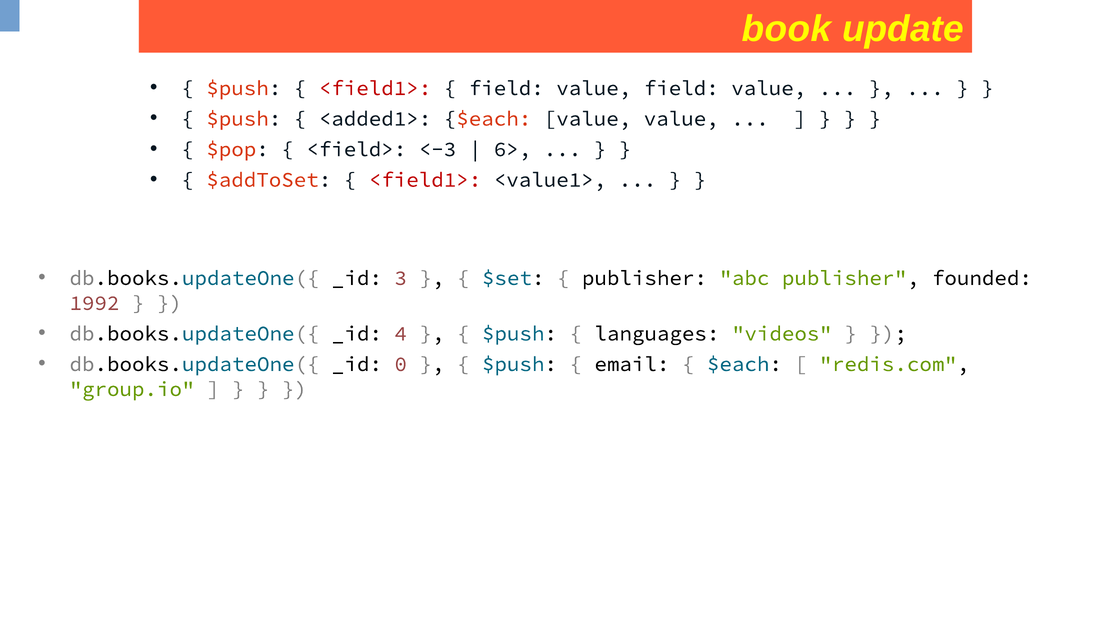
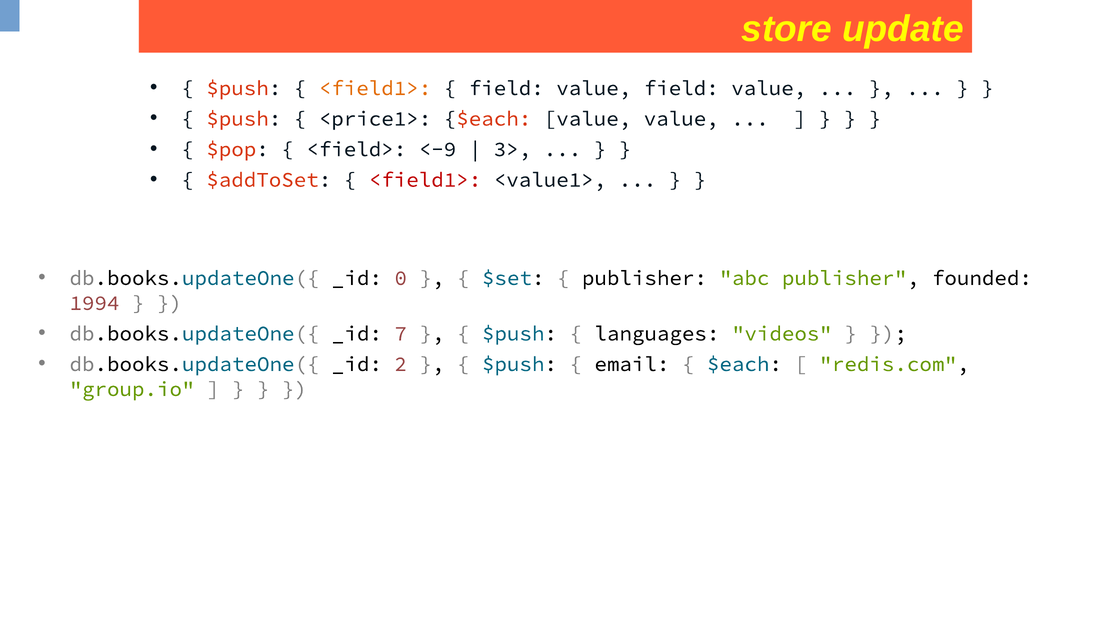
book: book -> store (787, 29)
<field1> colour: red -> orange (375, 88)
<added1>: <added1> -> <price1> (375, 119)
<-3: <-3 -> <-9 (438, 149)
6>: 6> -> 3> (513, 149)
3: 3 -> 0 (401, 278)
1992: 1992 -> 1994 (95, 303)
4: 4 -> 7 (401, 334)
0: 0 -> 2 (401, 364)
